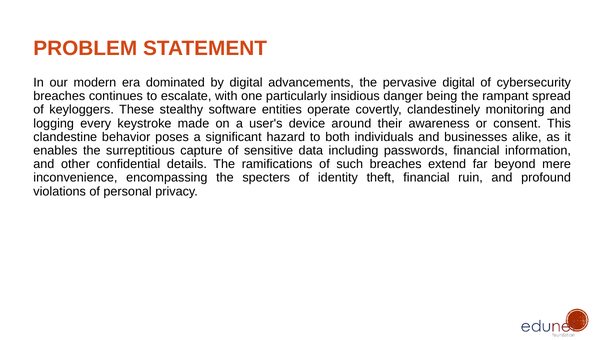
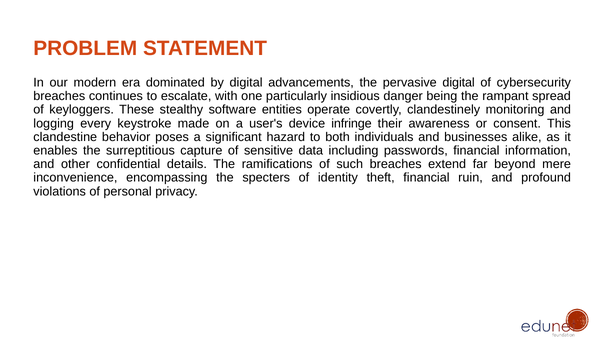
around: around -> infringe (352, 123)
